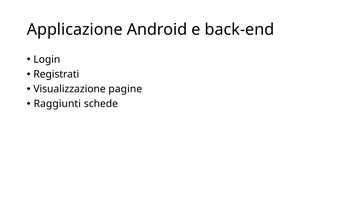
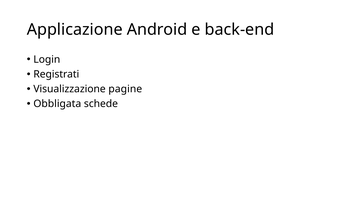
Raggiunti: Raggiunti -> Obbligata (57, 104)
